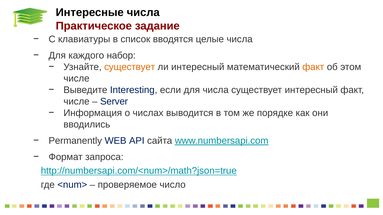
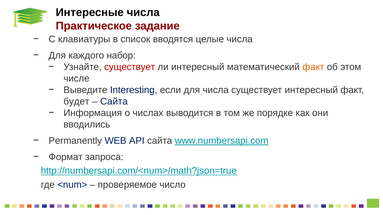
существует colour: orange -> red (130, 67)
числе: числе -> будет (76, 102)
Server: Server -> Сайта (114, 102)
